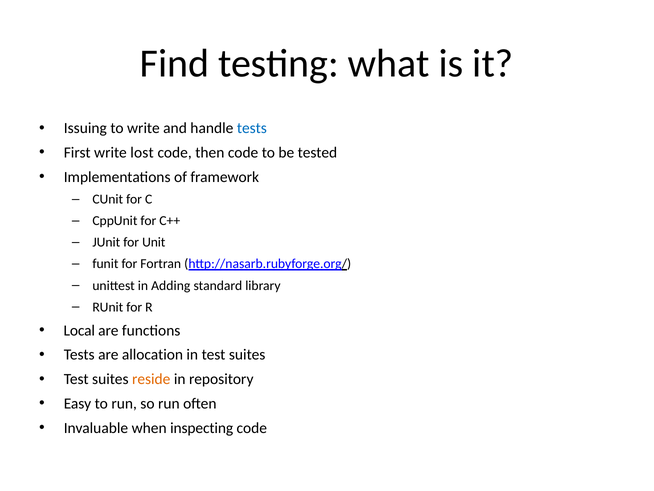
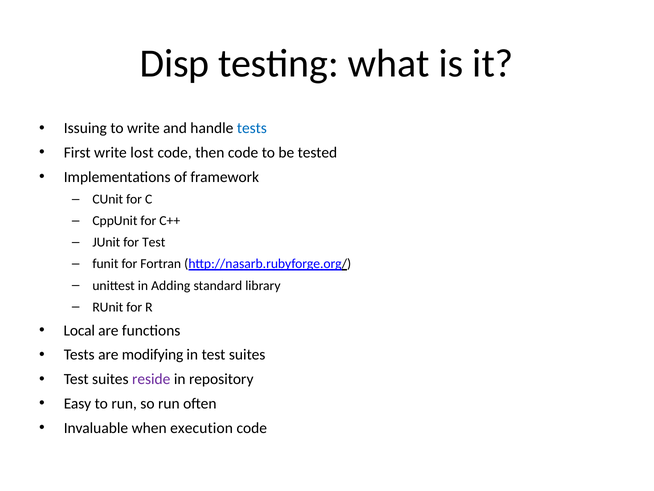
Find: Find -> Disp (175, 63)
for Unit: Unit -> Test (154, 242)
allocation: allocation -> modifying (153, 355)
reside colour: orange -> purple (151, 379)
inspecting: inspecting -> execution (202, 428)
